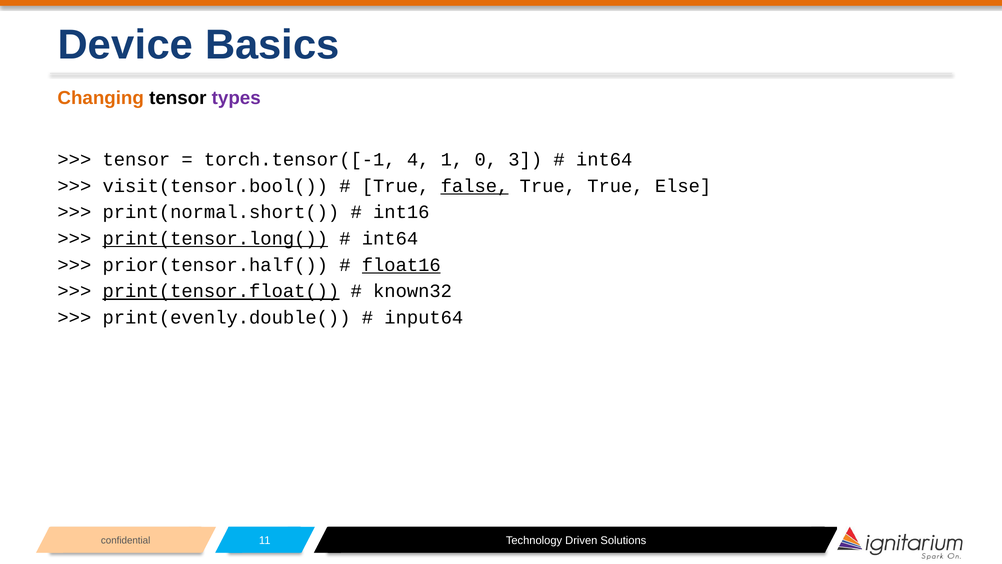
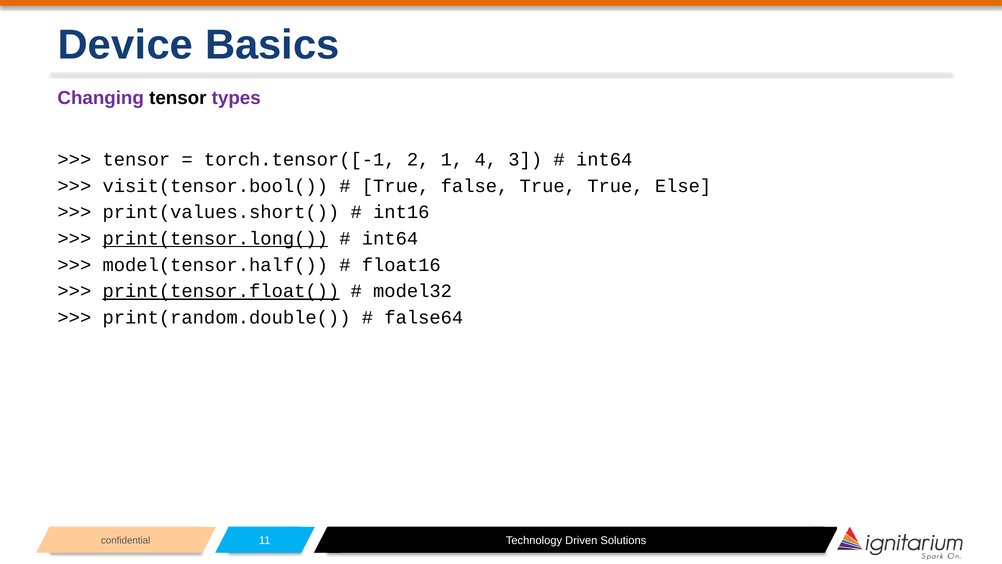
Changing colour: orange -> purple (101, 98)
4: 4 -> 2 (418, 159)
0: 0 -> 4 (486, 159)
false underline: present -> none (475, 186)
print(normal.short(: print(normal.short( -> print(values.short( (221, 212)
prior(tensor.half(: prior(tensor.half( -> model(tensor.half( (215, 265)
float16 underline: present -> none (401, 265)
known32: known32 -> model32 (413, 291)
print(evenly.double(: print(evenly.double( -> print(random.double( (227, 317)
input64: input64 -> false64 (424, 317)
